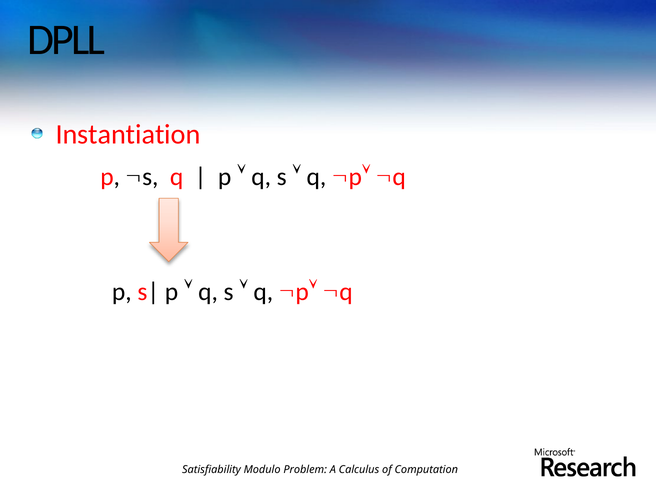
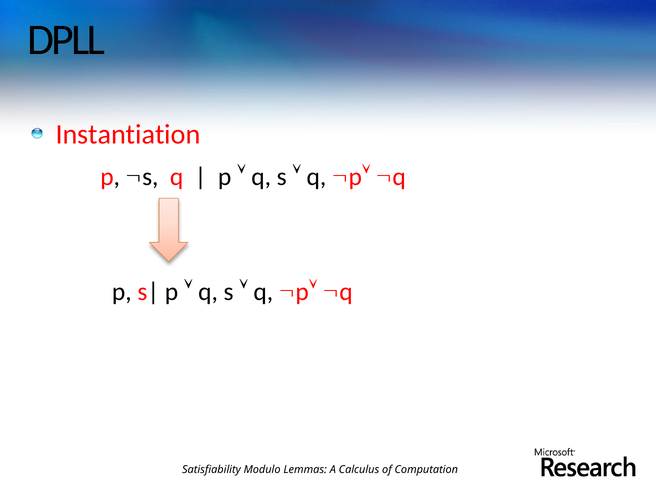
Problem: Problem -> Lemmas (305, 470)
